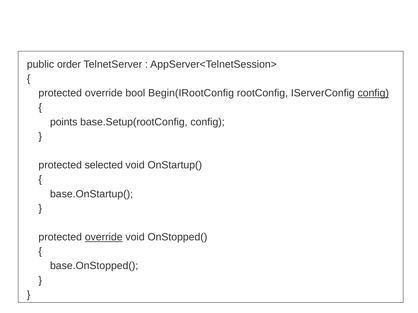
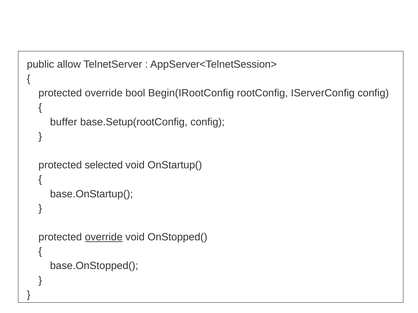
order: order -> allow (69, 64)
config underline: present -> none (373, 93)
points: points -> buffer (64, 122)
